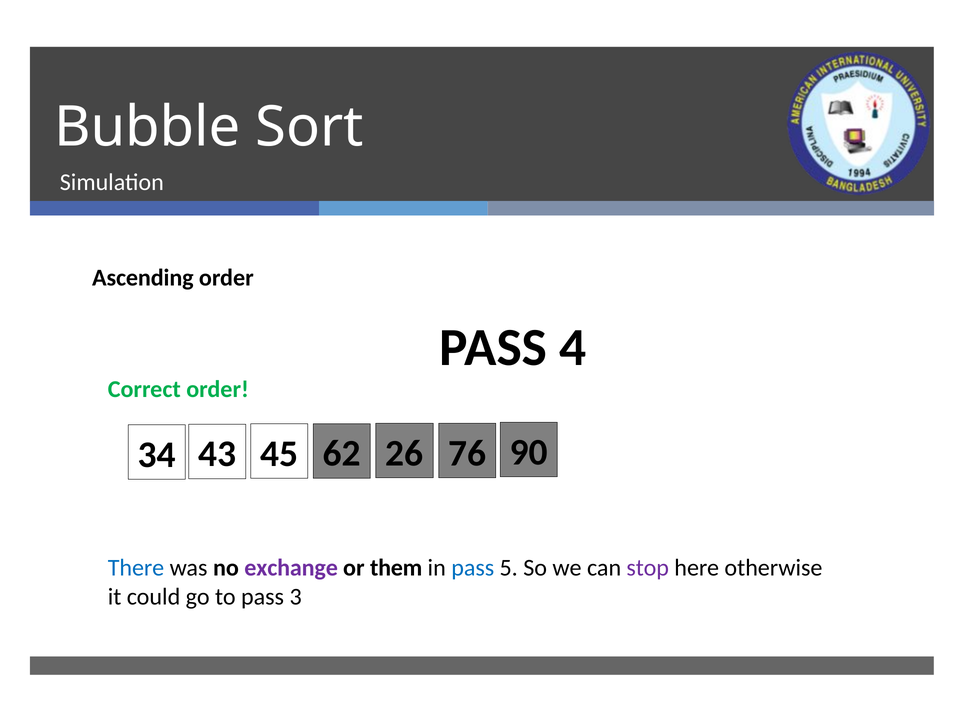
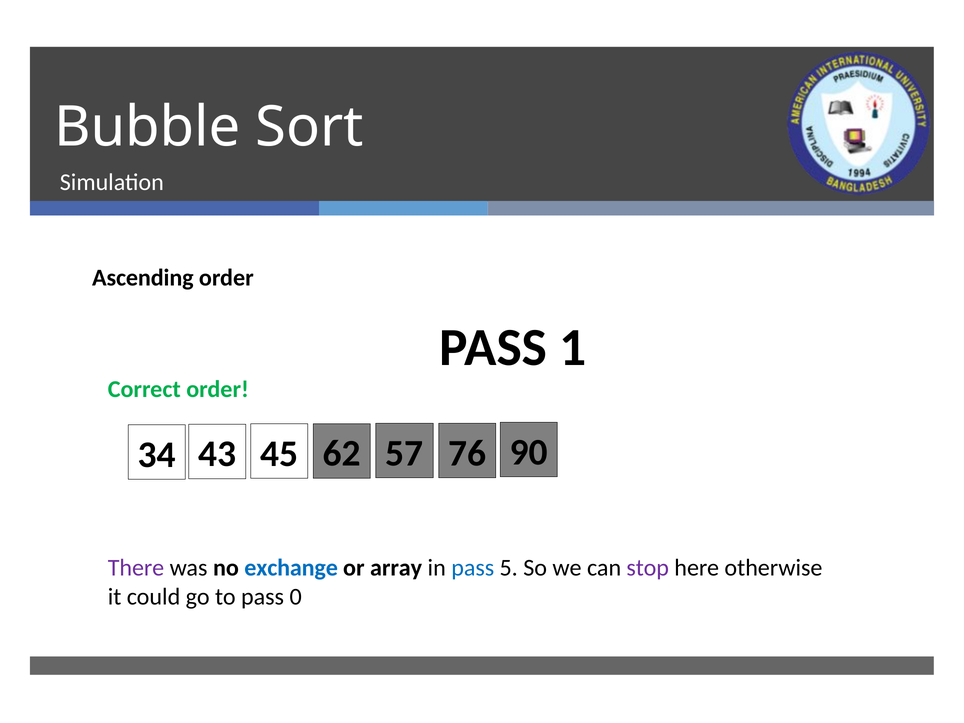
4: 4 -> 1 (573, 347)
26: 26 -> 57 (404, 453)
There colour: blue -> purple (136, 568)
exchange colour: purple -> blue (291, 568)
them: them -> array (396, 568)
3: 3 -> 0 (296, 597)
